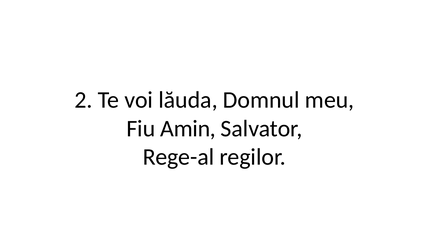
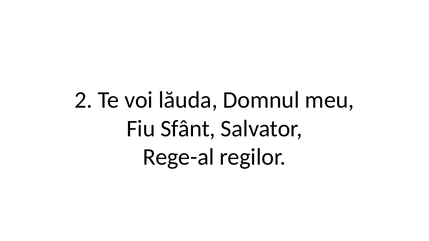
Amin: Amin -> Sfânt (188, 129)
